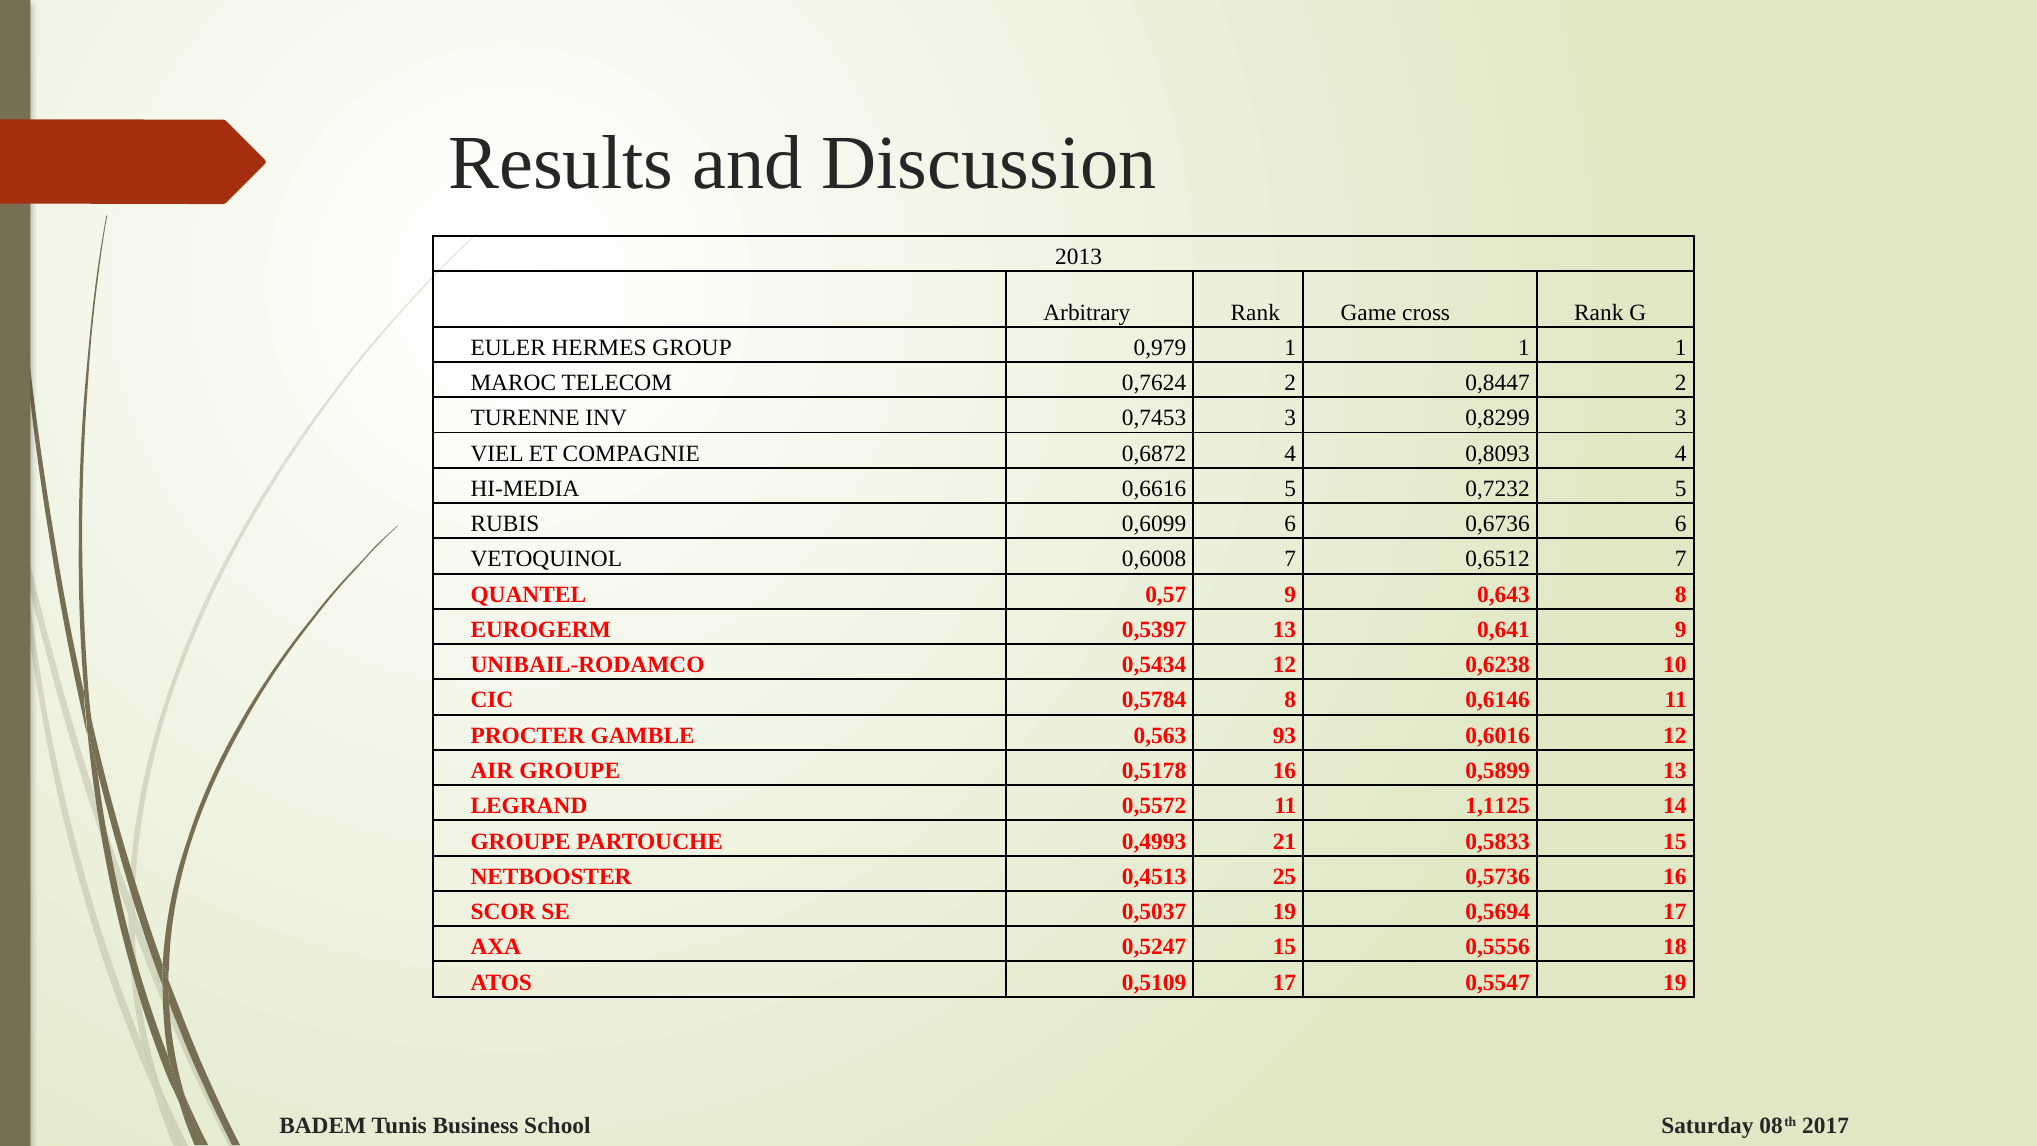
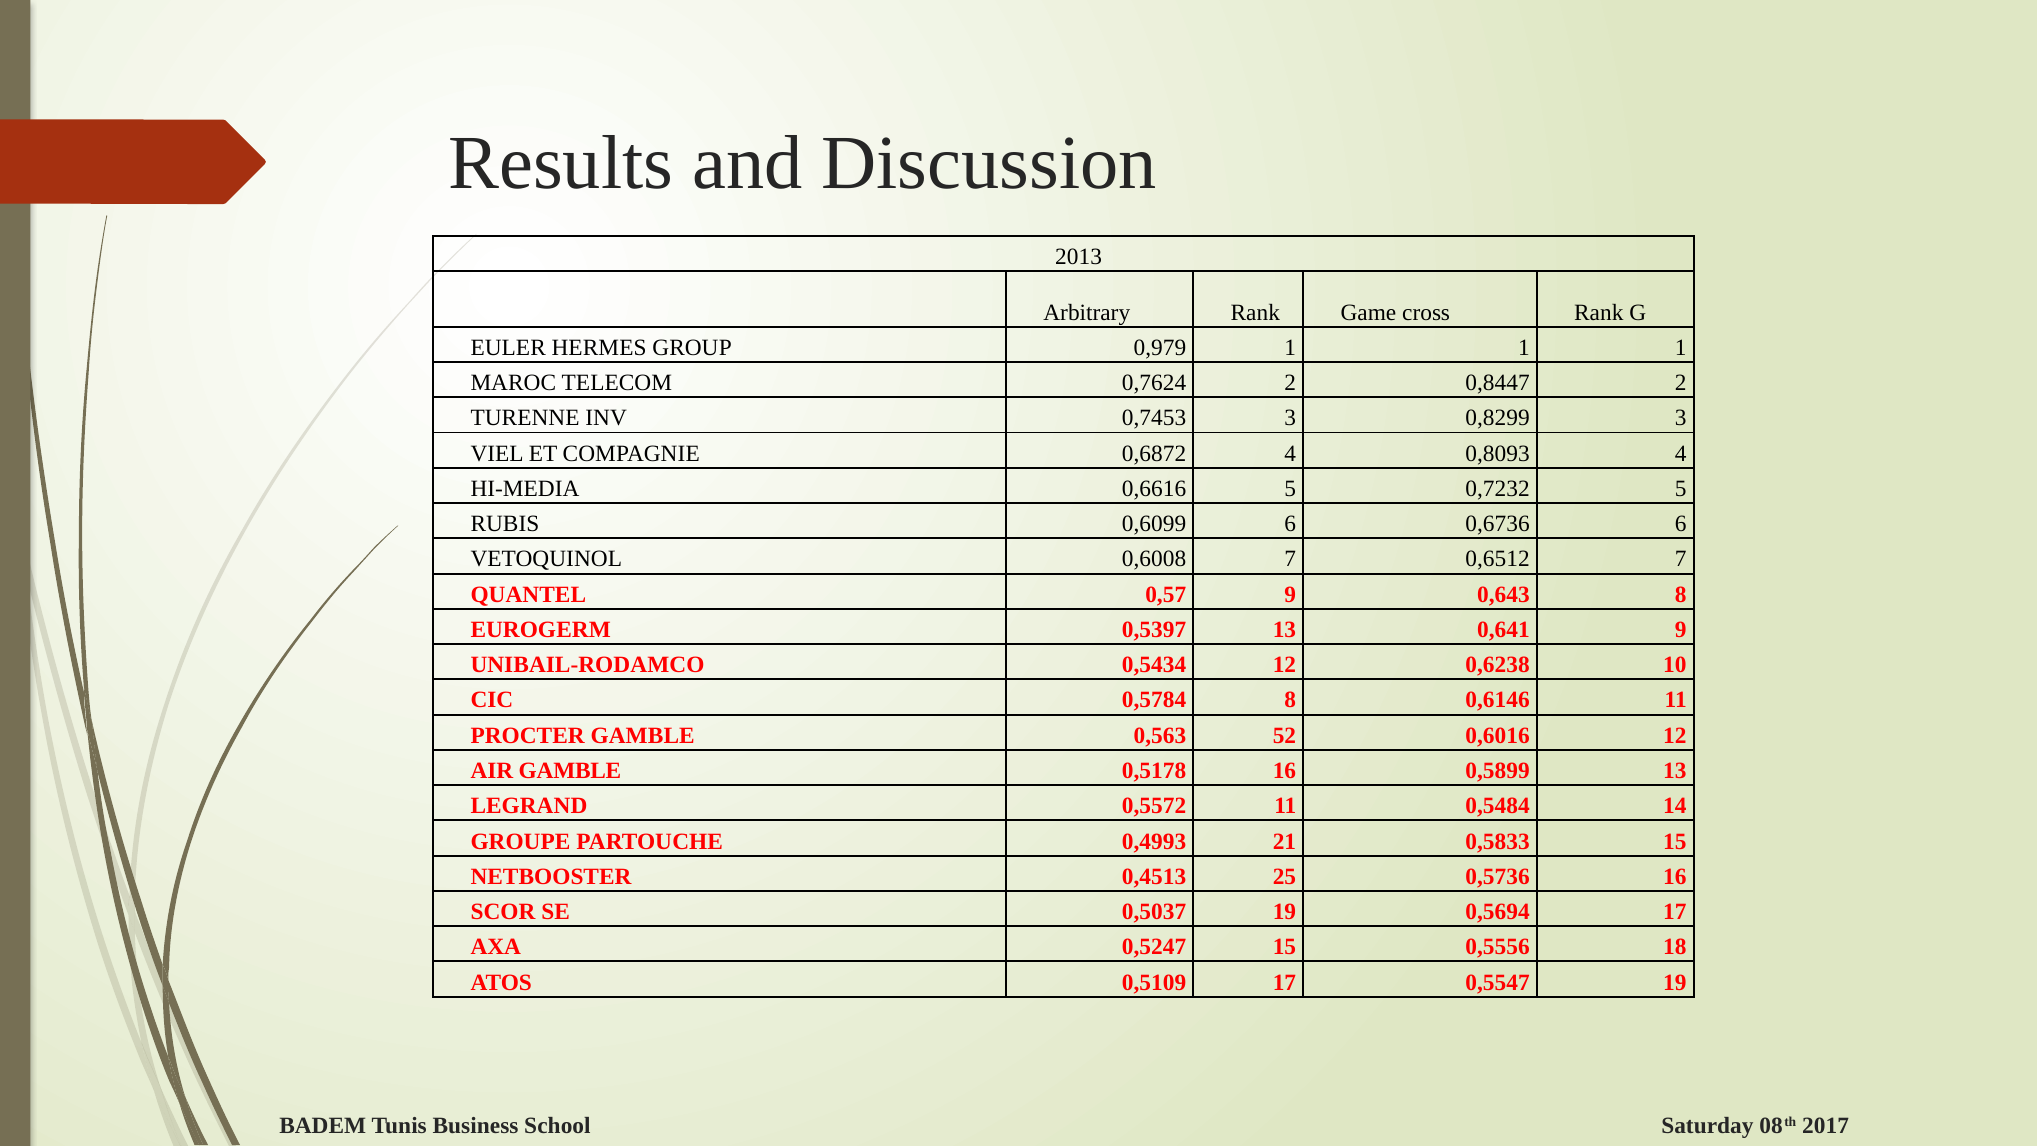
93: 93 -> 52 (1284, 735)
AIR GROUPE: GROUPE -> GAMBLE (570, 771)
1,1125: 1,1125 -> 0,5484 (1498, 806)
